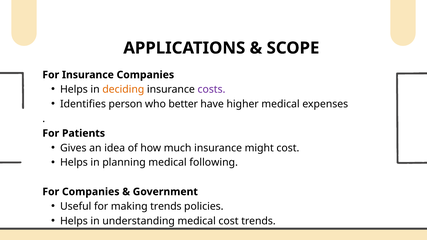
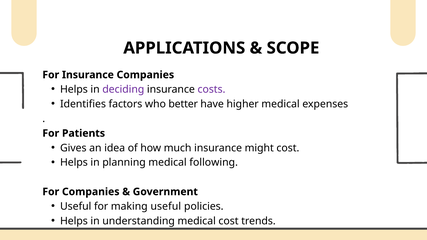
deciding colour: orange -> purple (123, 90)
person: person -> factors (125, 104)
making trends: trends -> useful (166, 207)
